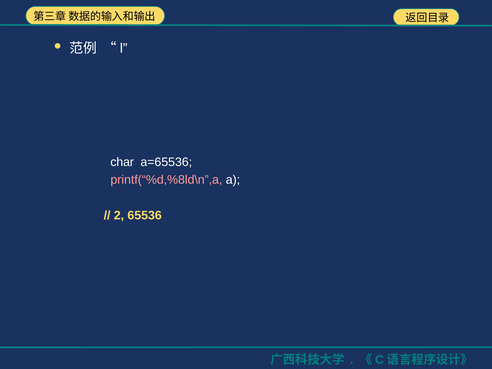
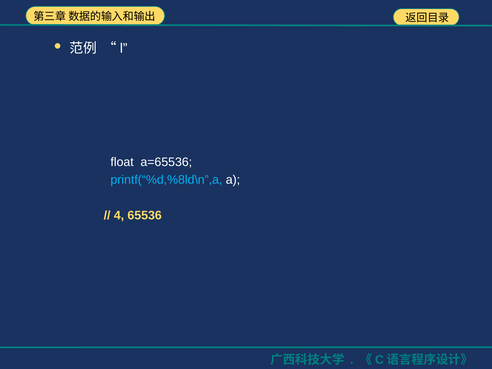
char: char -> float (122, 162)
printf(“%d,%8ld\n”,a colour: pink -> light blue (166, 180)
2: 2 -> 4 (119, 215)
